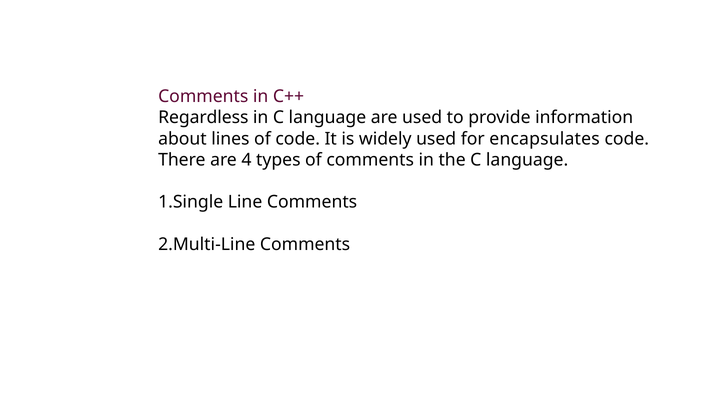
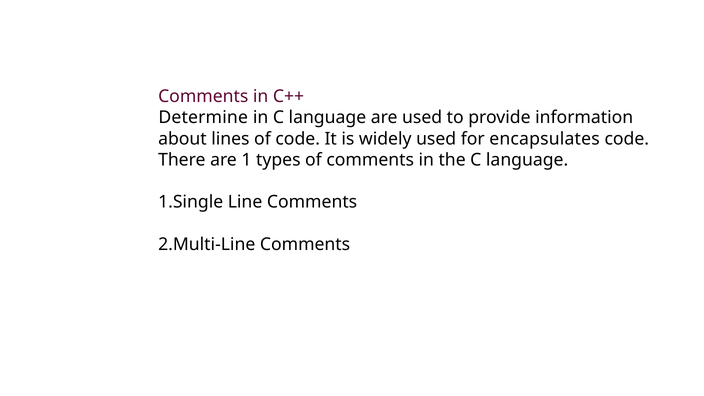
Regardless: Regardless -> Determine (203, 118)
4: 4 -> 1 (246, 160)
